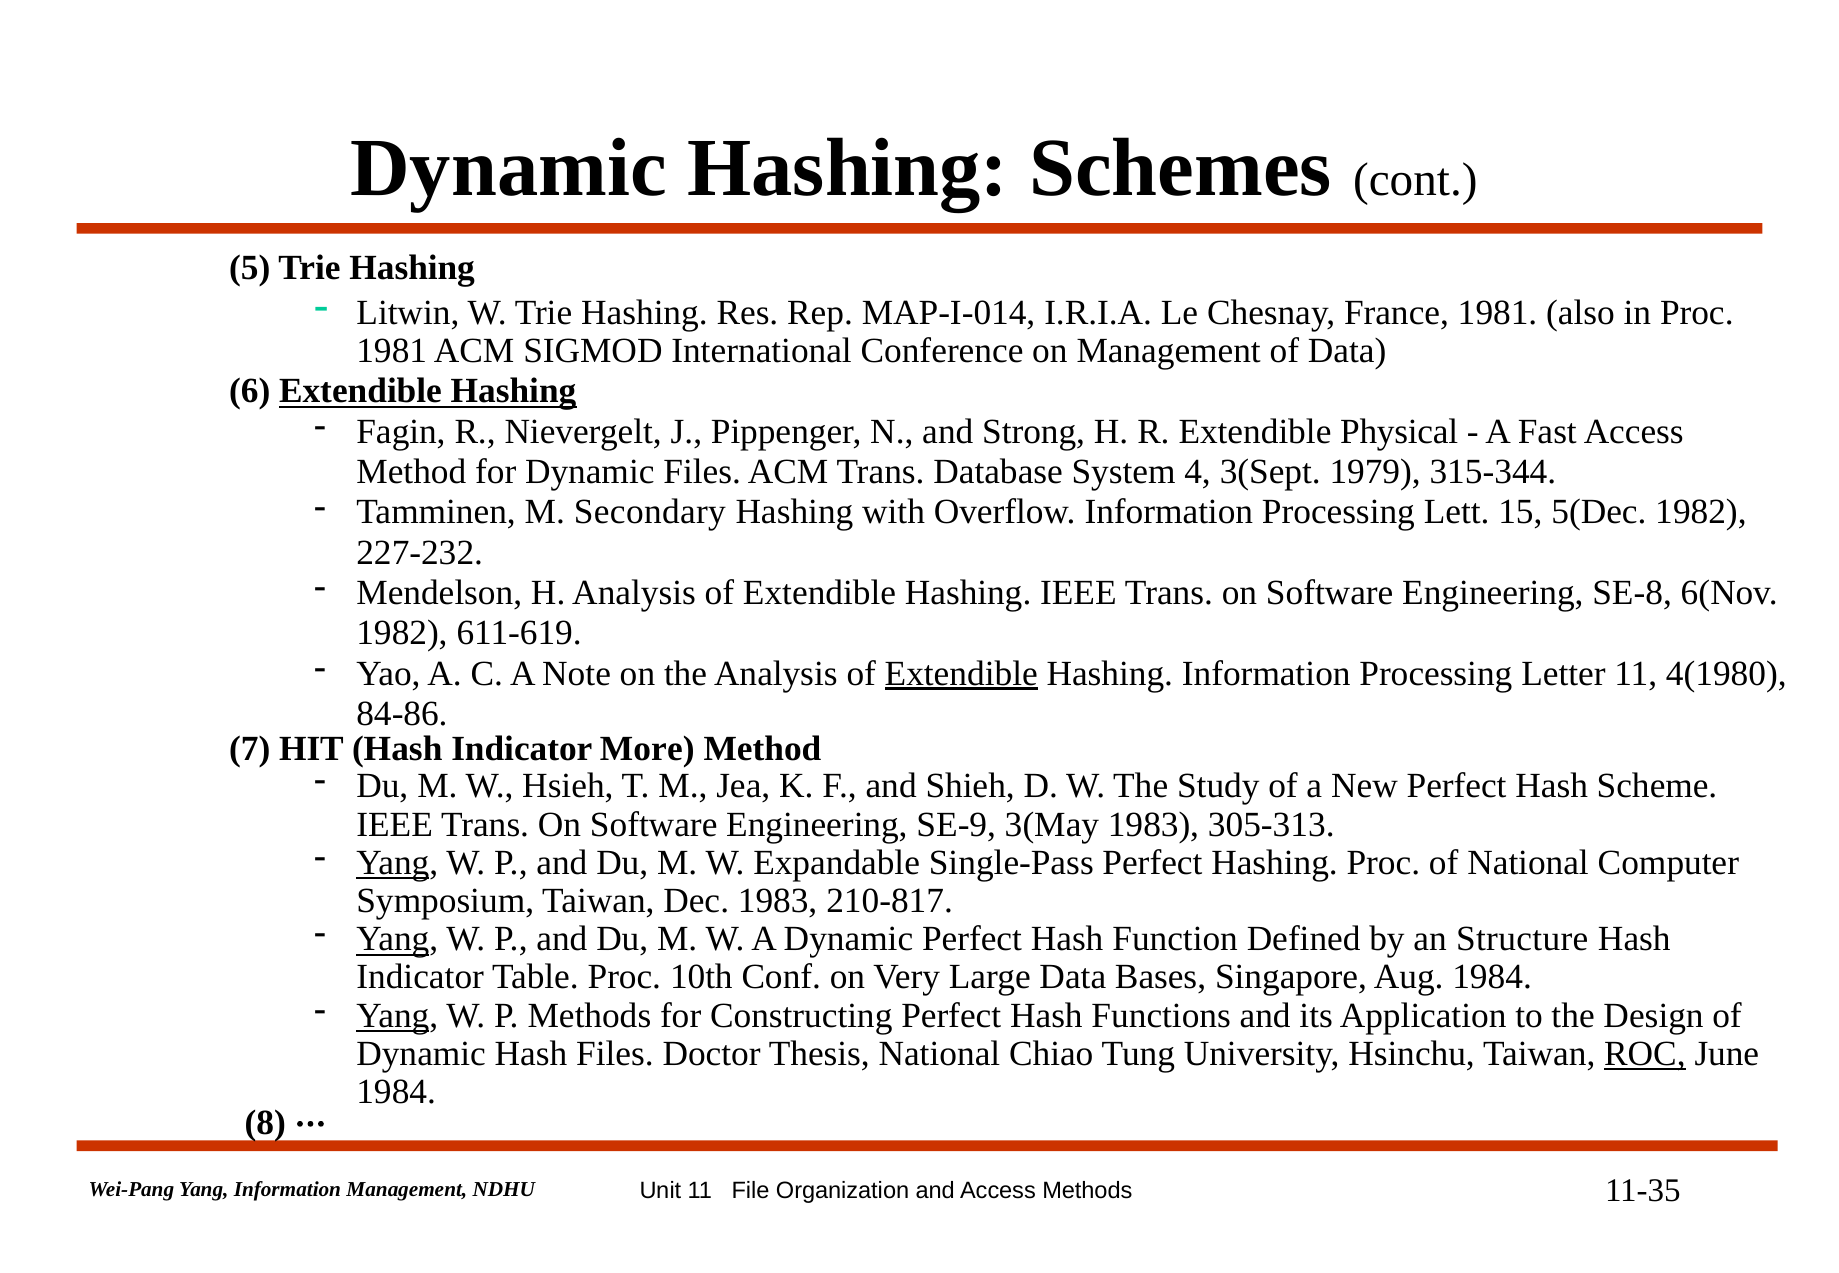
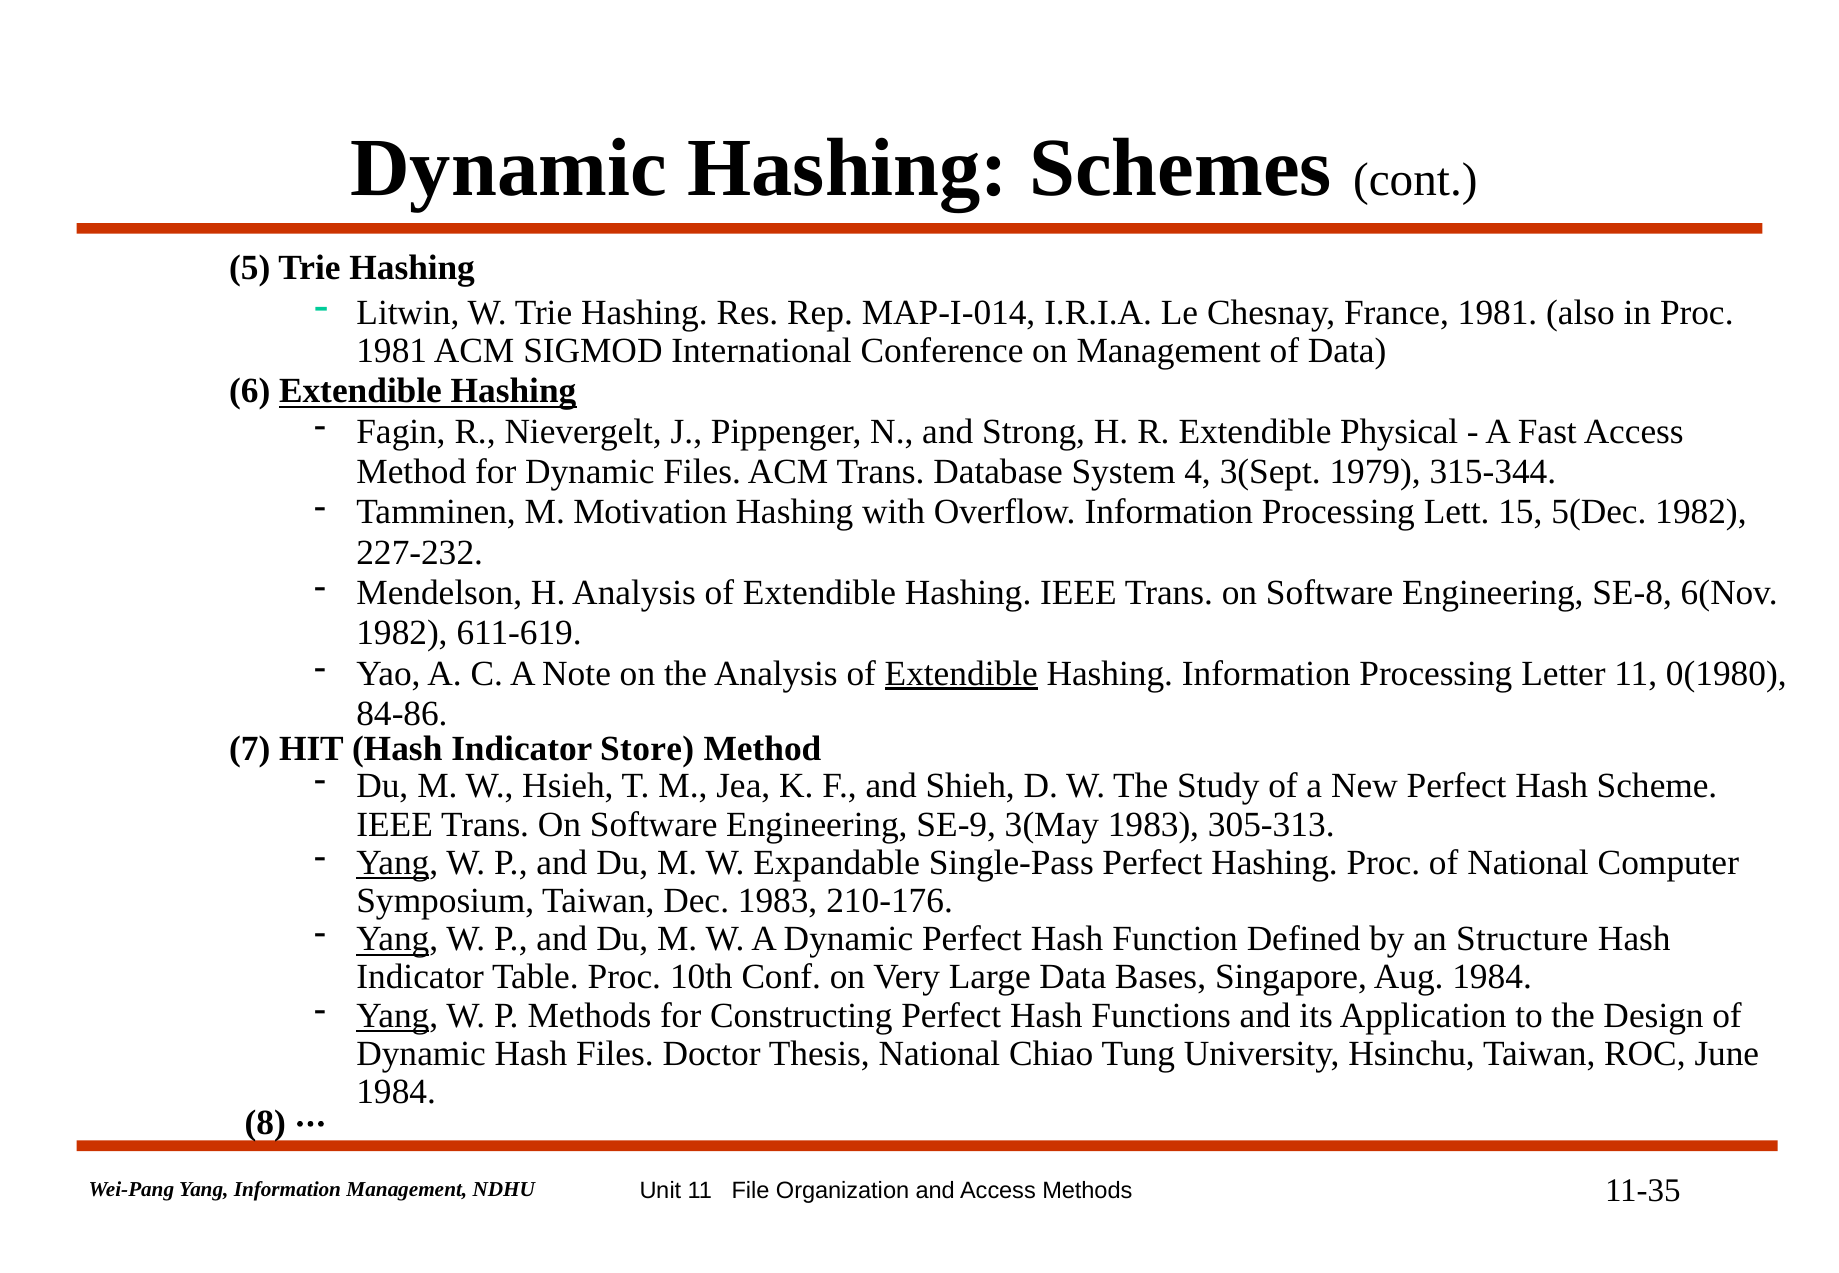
Secondary: Secondary -> Motivation (650, 512)
4(1980: 4(1980 -> 0(1980 (1726, 673)
More: More -> Store (647, 749)
210-817: 210-817 -> 210-176 (890, 901)
ROC underline: present -> none (1645, 1054)
